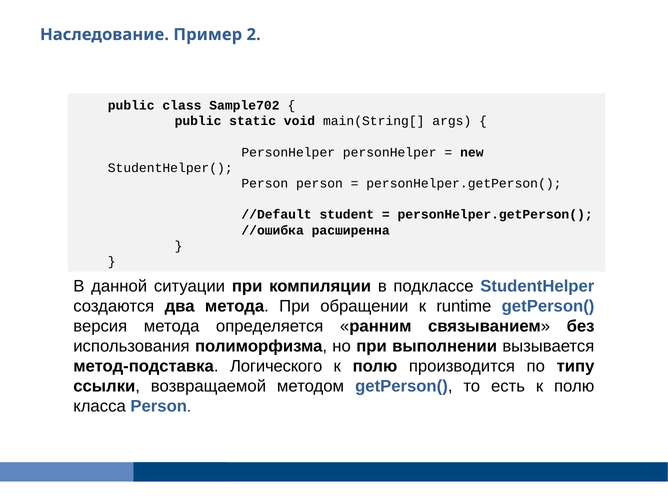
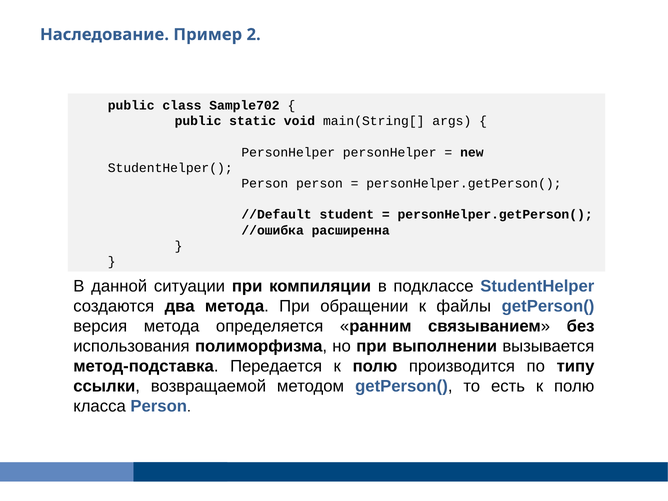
runtime: runtime -> файлы (464, 306)
Логического: Логического -> Передается (276, 366)
